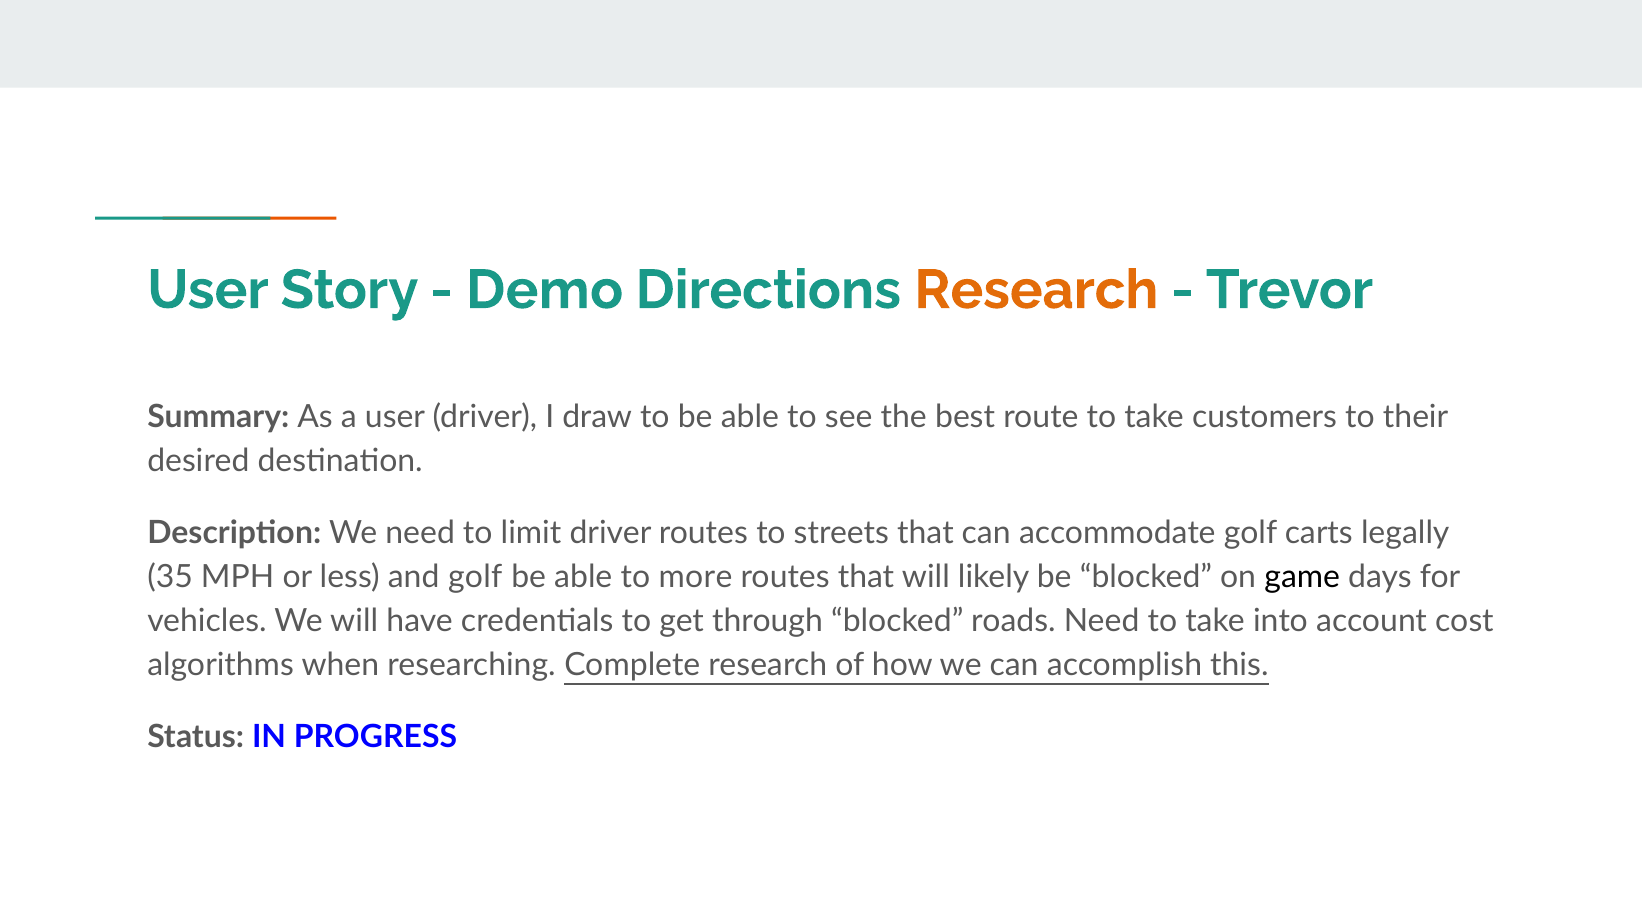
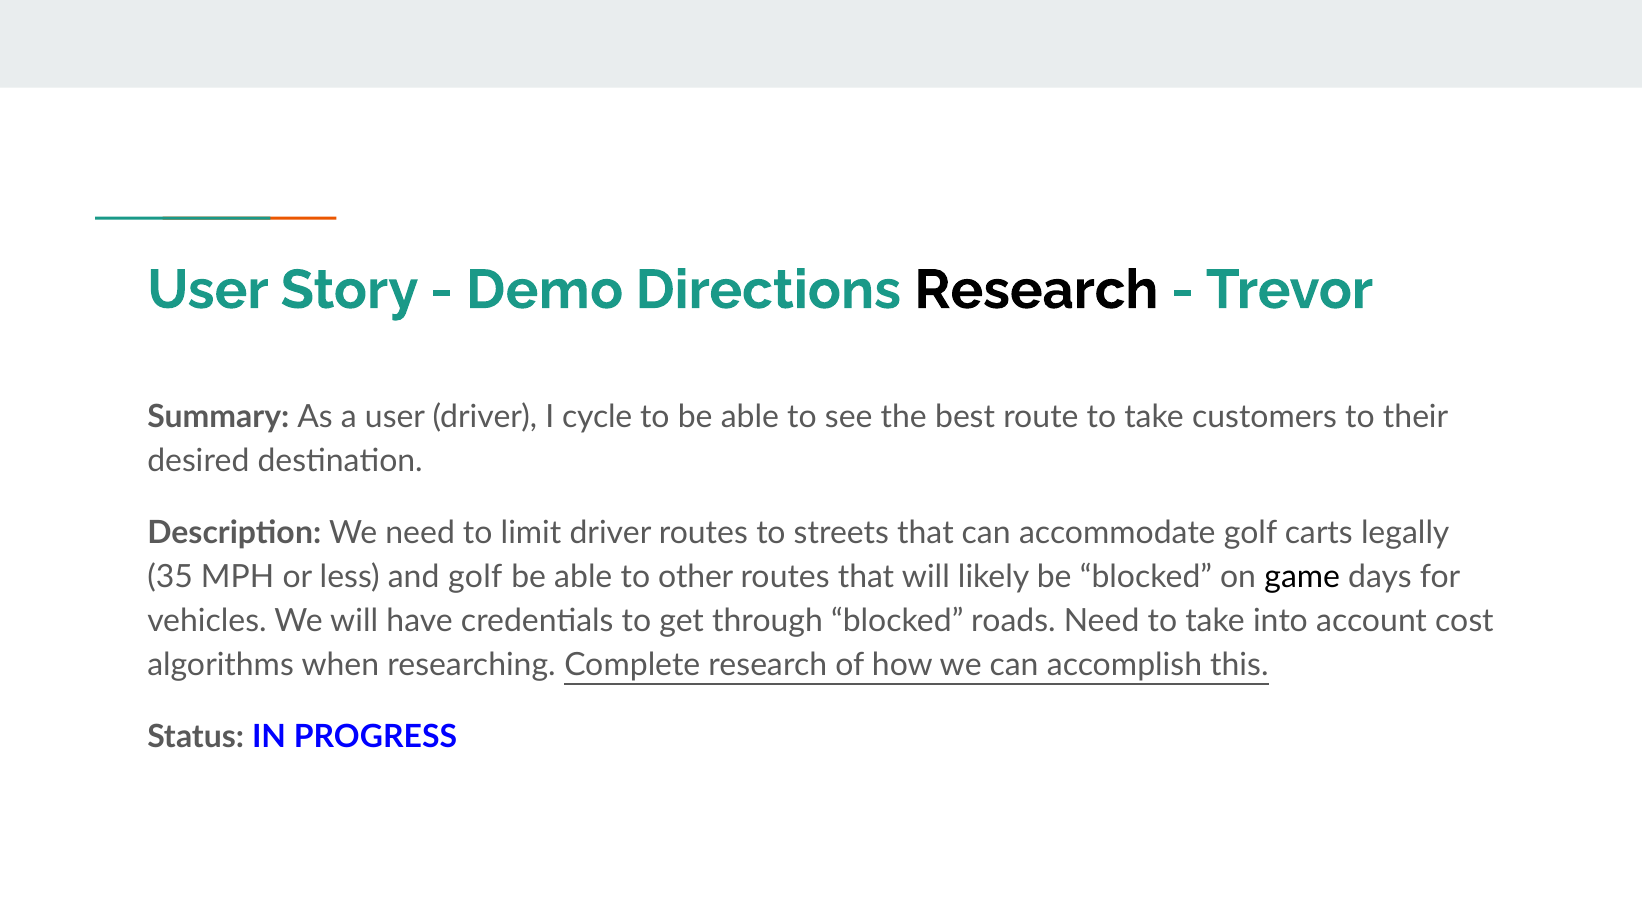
Research colour: orange -> black (1036, 290)
draw: draw -> cycle (597, 417)
more: more -> other (696, 577)
